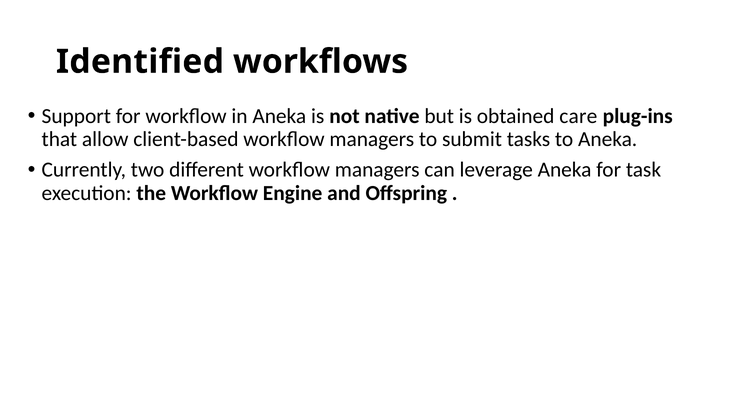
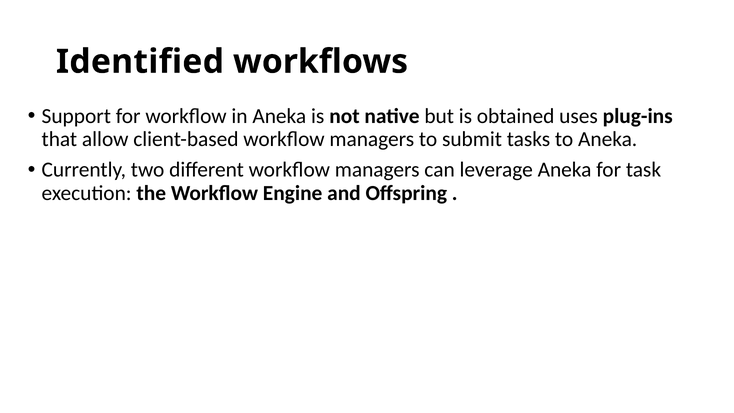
care: care -> uses (578, 116)
